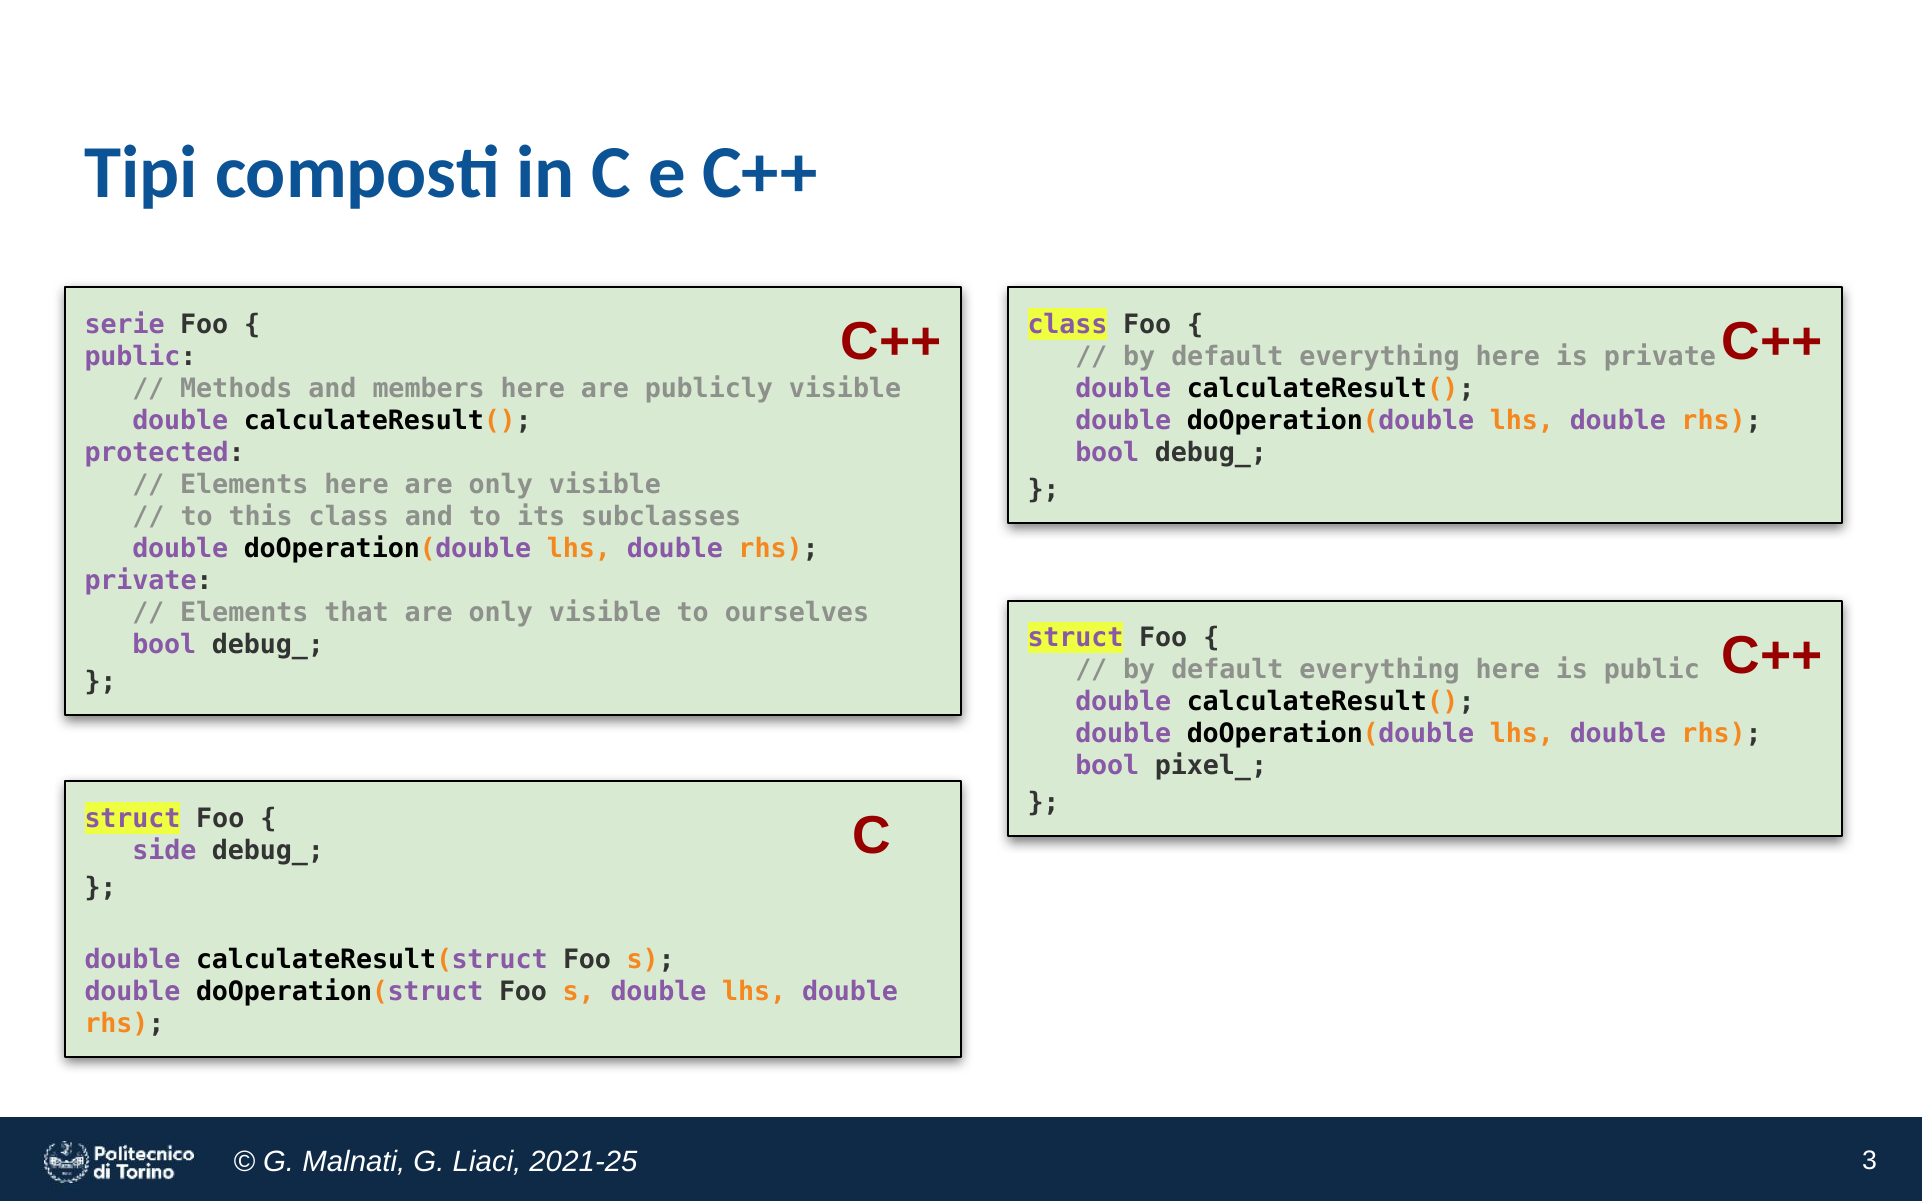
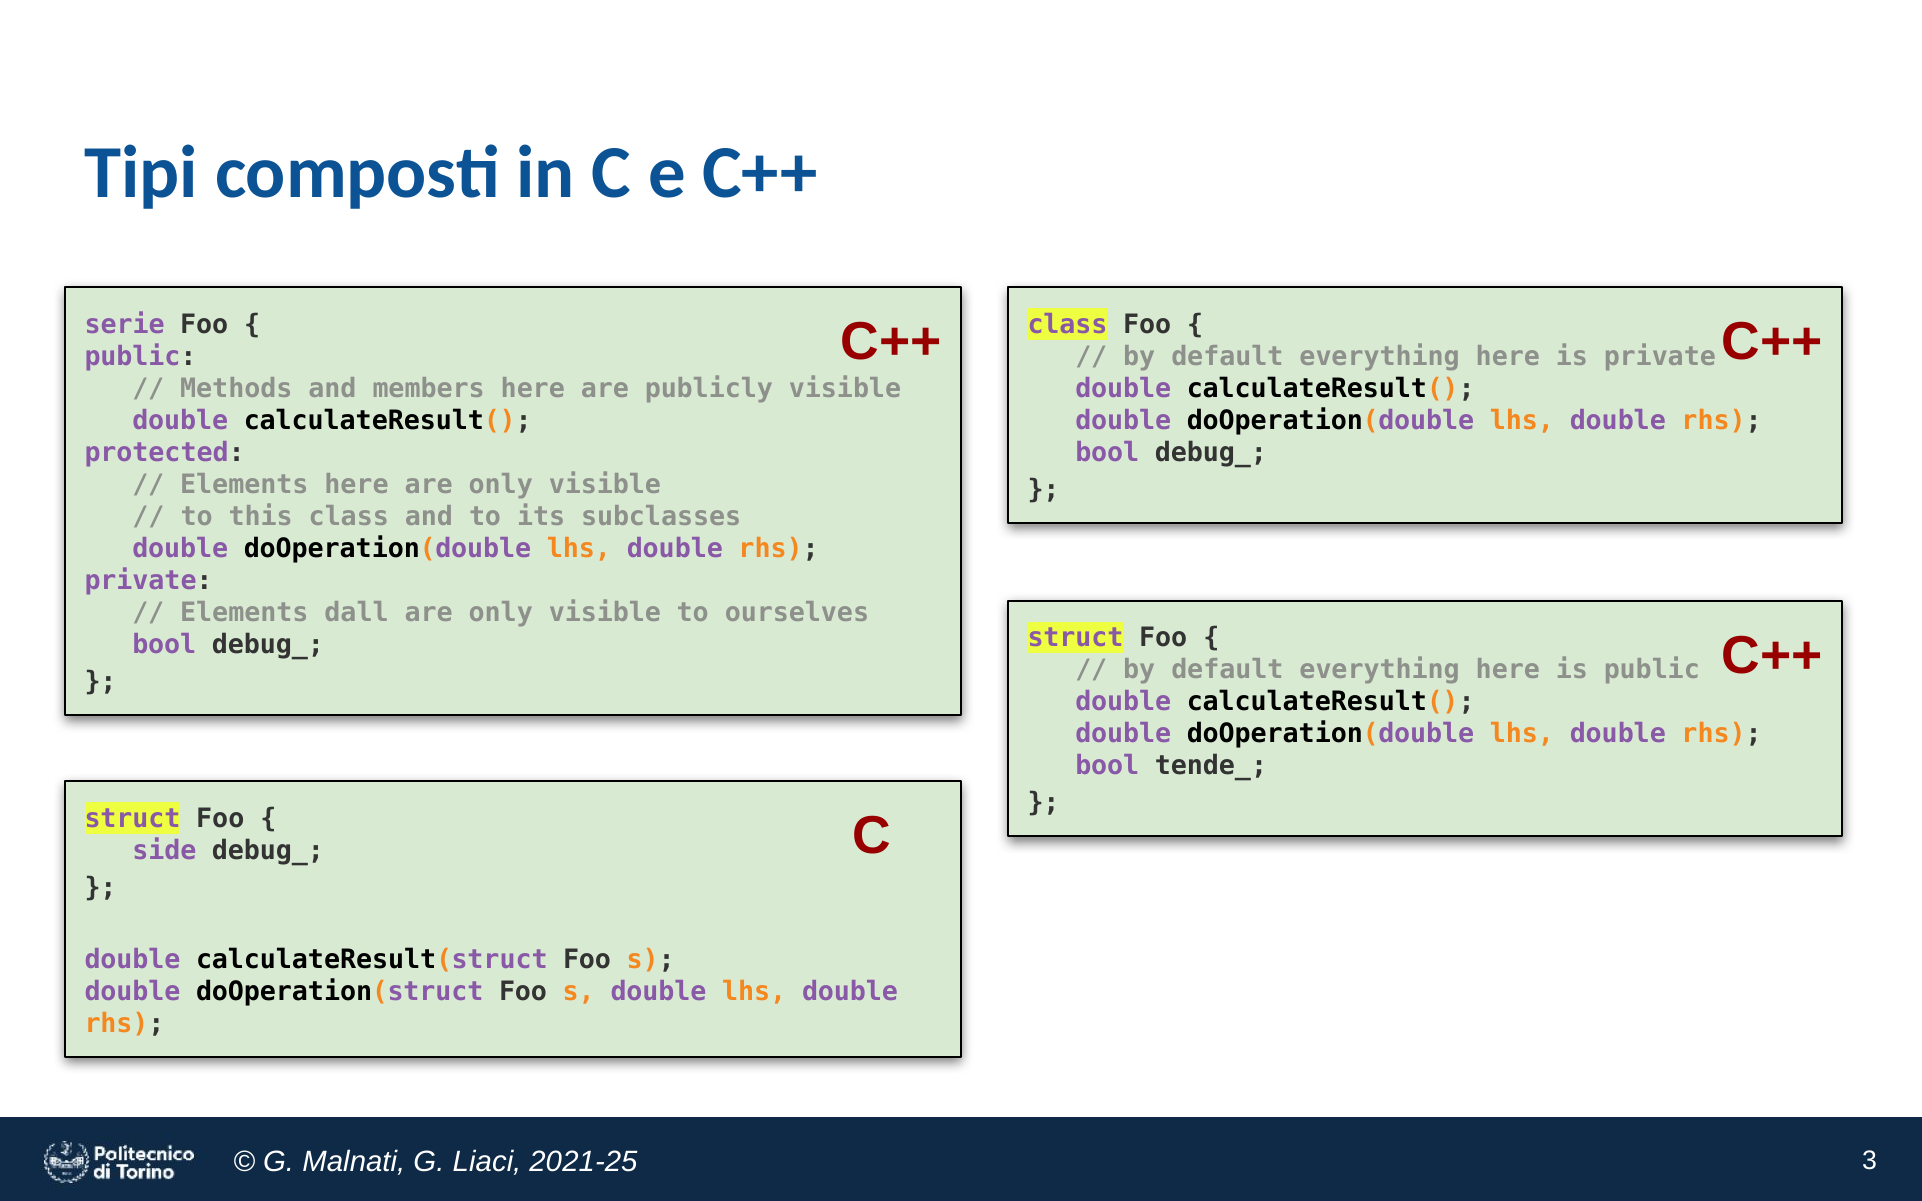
that: that -> dall (357, 613)
pixel_: pixel_ -> tende_ (1211, 766)
